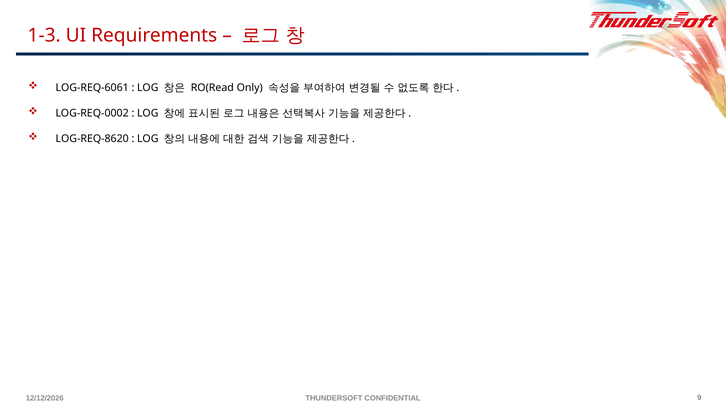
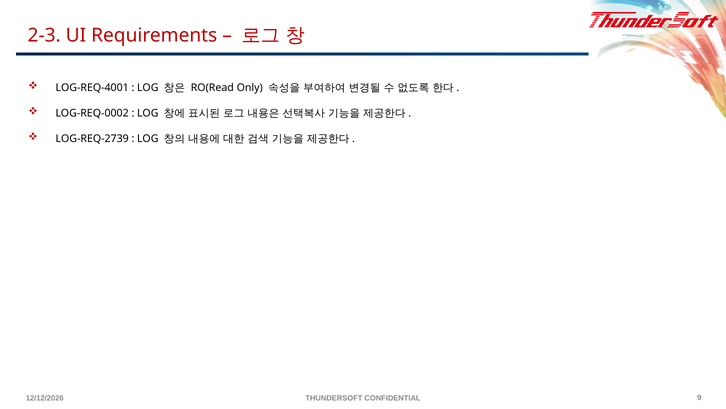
1-3: 1-3 -> 2-3 (44, 35)
LOG-REQ-6061: LOG-REQ-6061 -> LOG-REQ-4001 (92, 88)
LOG-REQ-8620: LOG-REQ-8620 -> LOG-REQ-2739 (92, 138)
